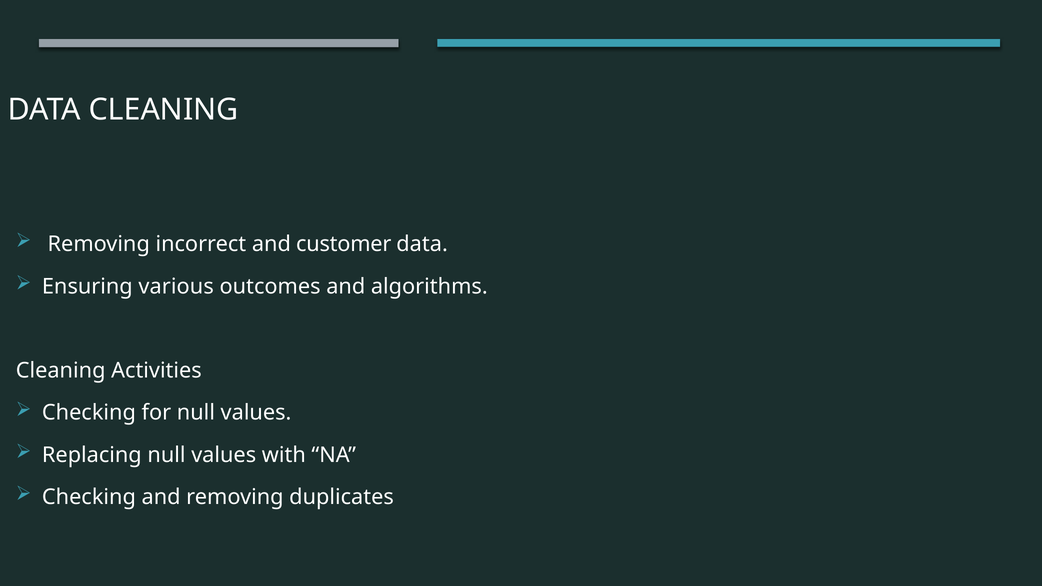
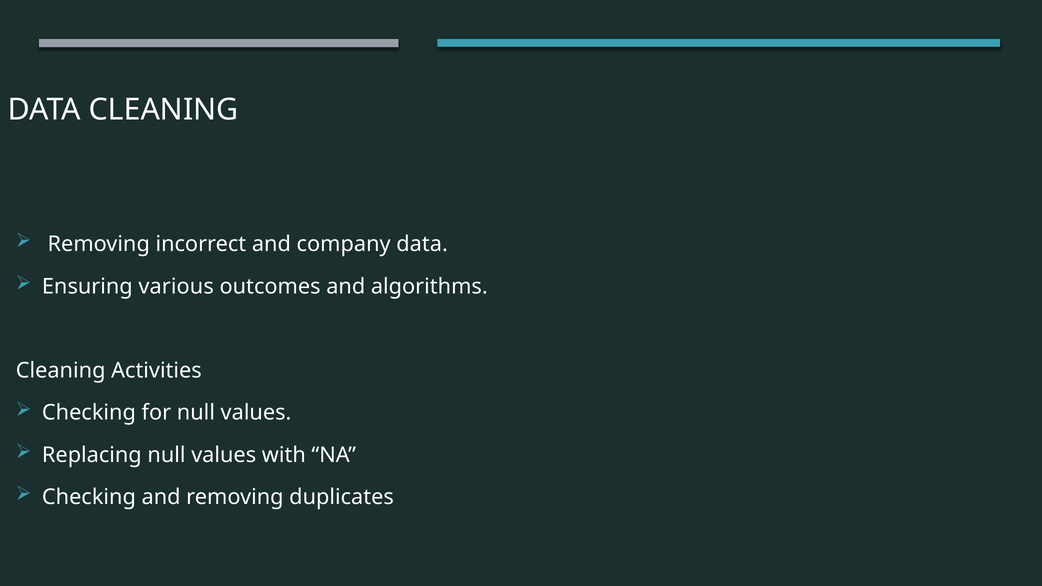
customer: customer -> company (344, 244)
